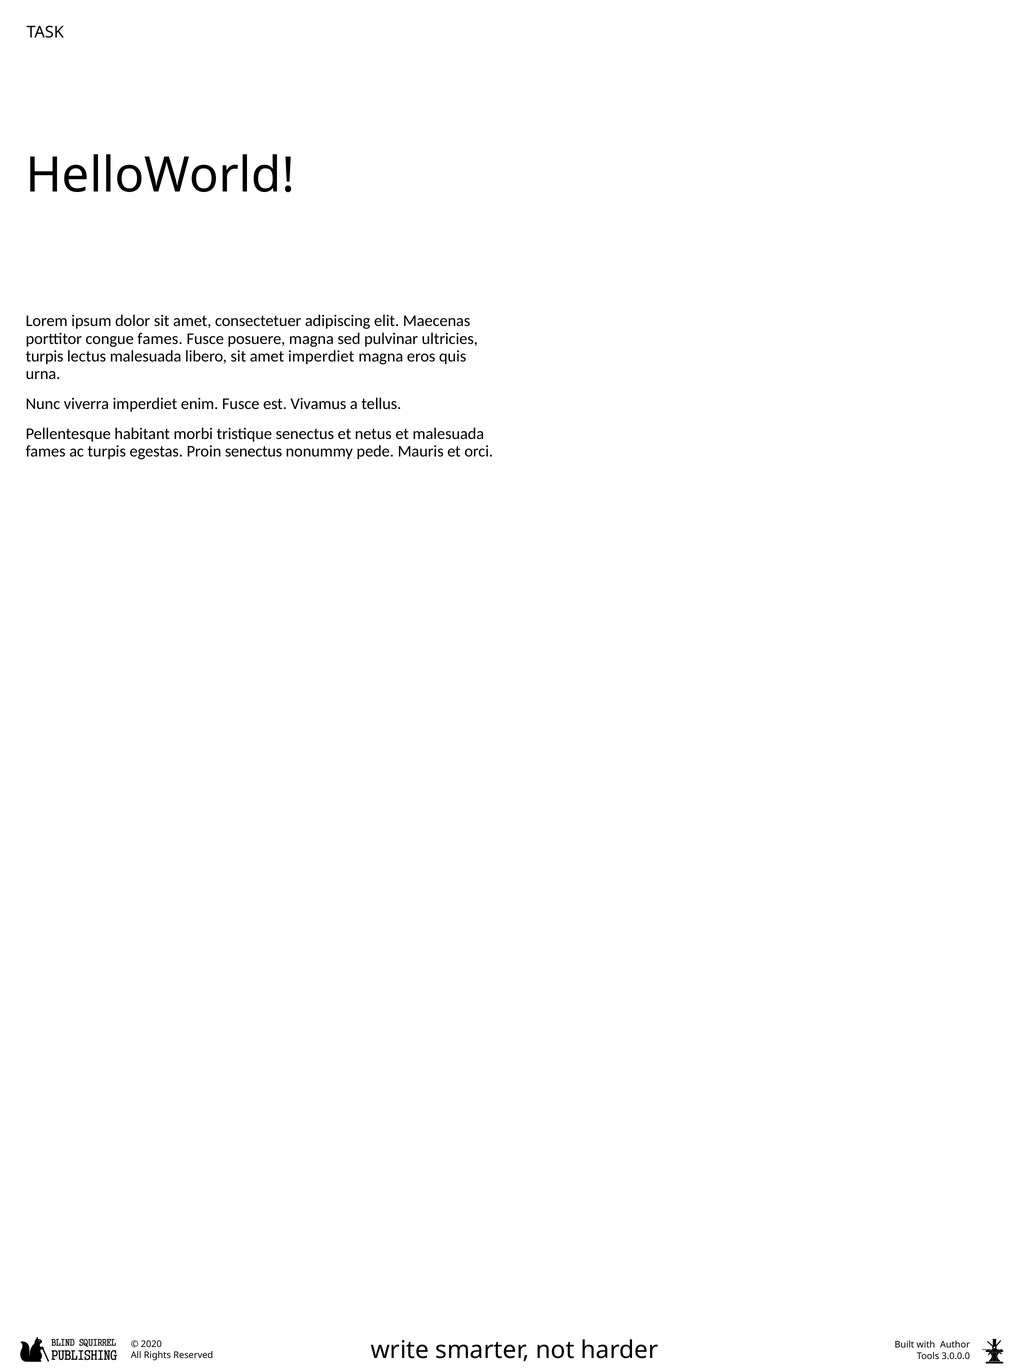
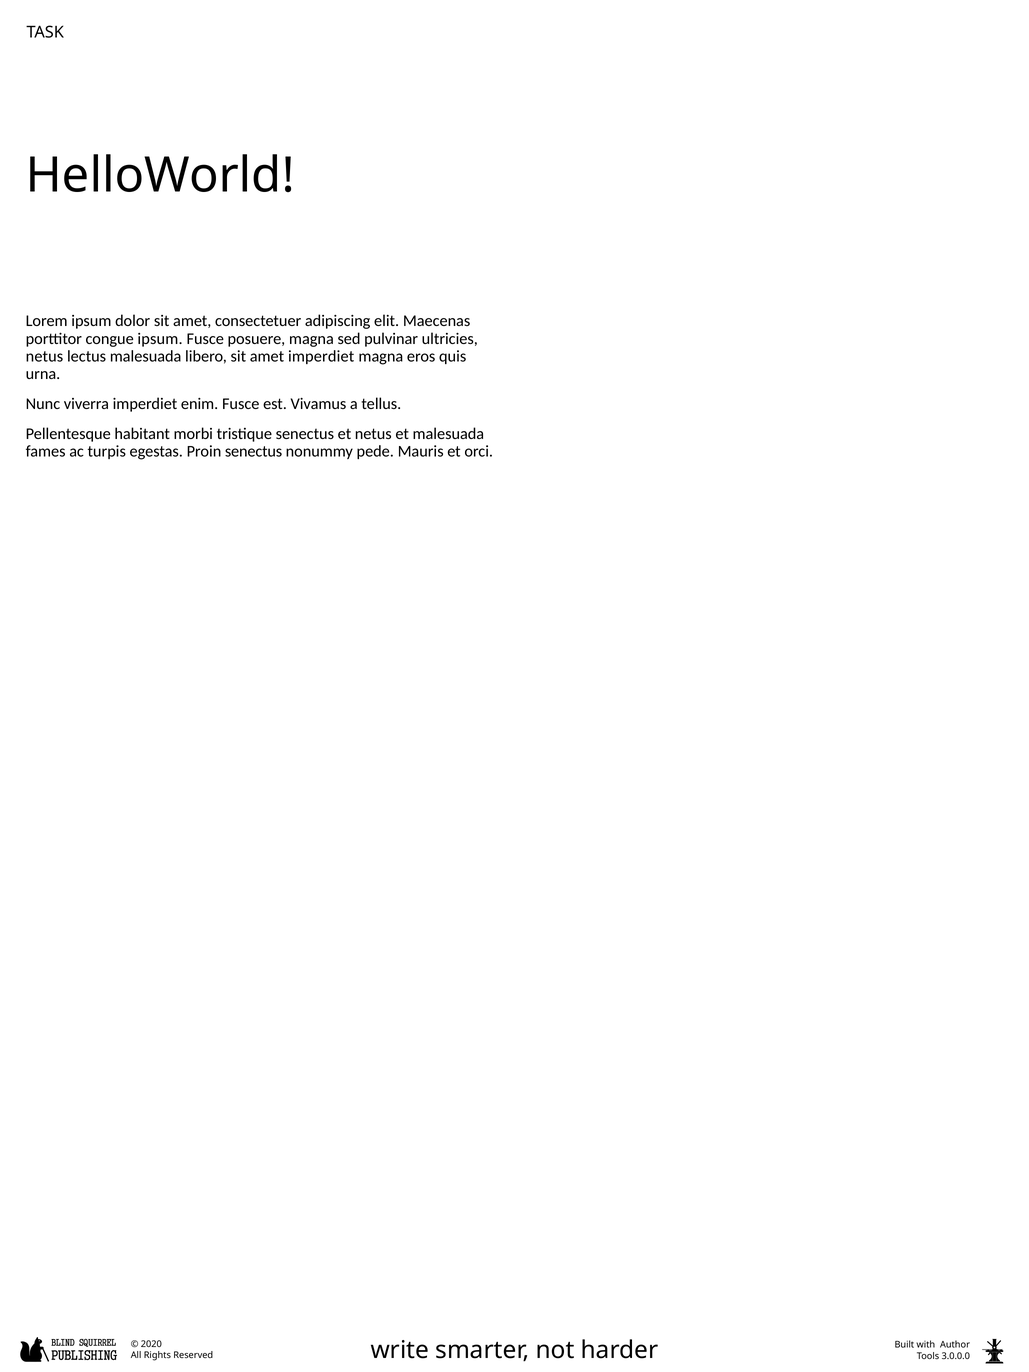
congue fames: fames -> ipsum (160, 339)
turpis: turpis -> netus (44, 356)
